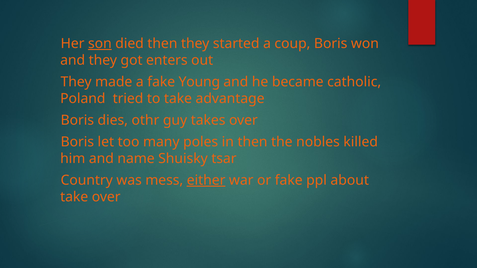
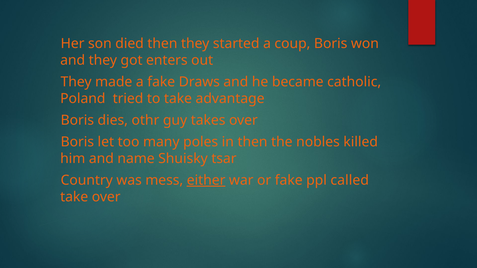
son underline: present -> none (100, 44)
Young: Young -> Draws (199, 82)
about: about -> called (350, 180)
